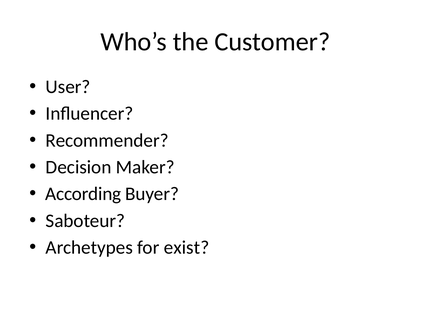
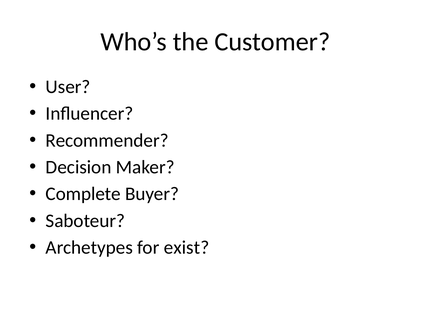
According: According -> Complete (83, 194)
